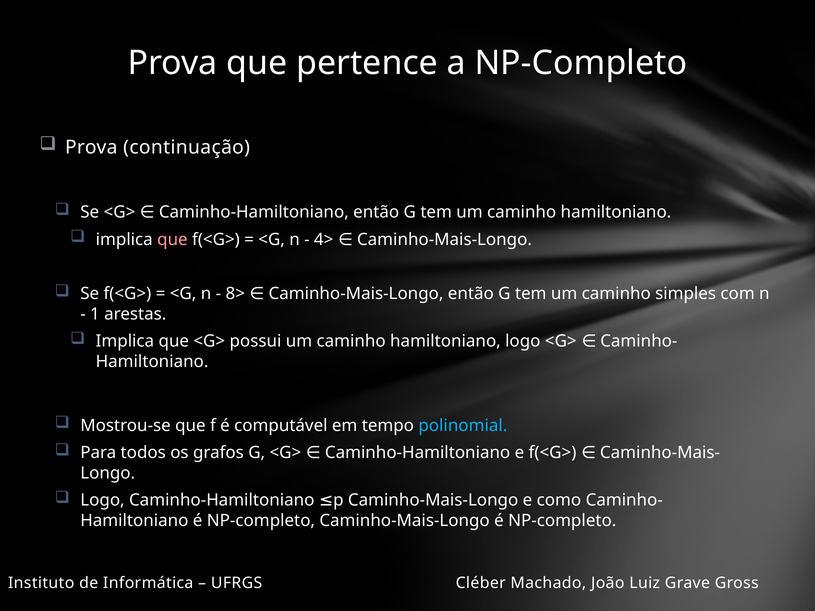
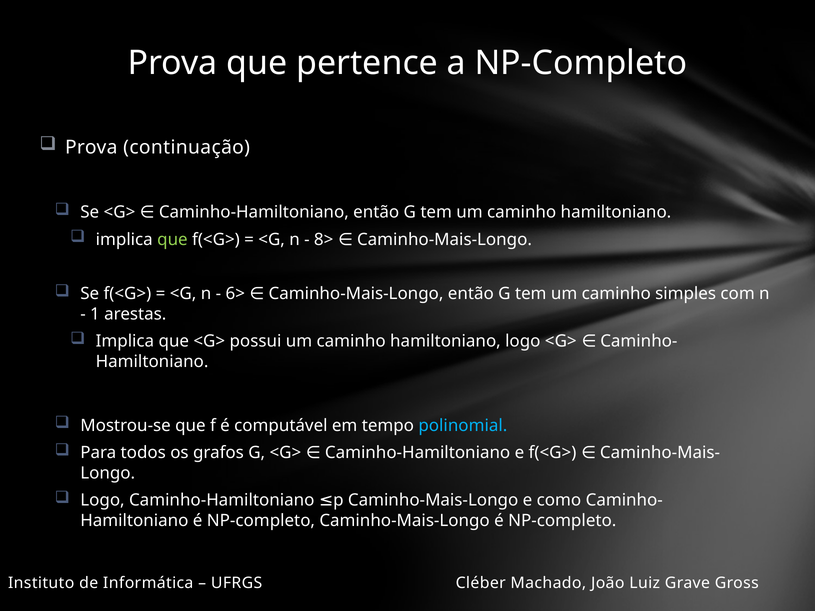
que colour: pink -> light green (172, 240)
4>: 4> -> 8> (324, 240)
8>: 8> -> 6> (235, 294)
